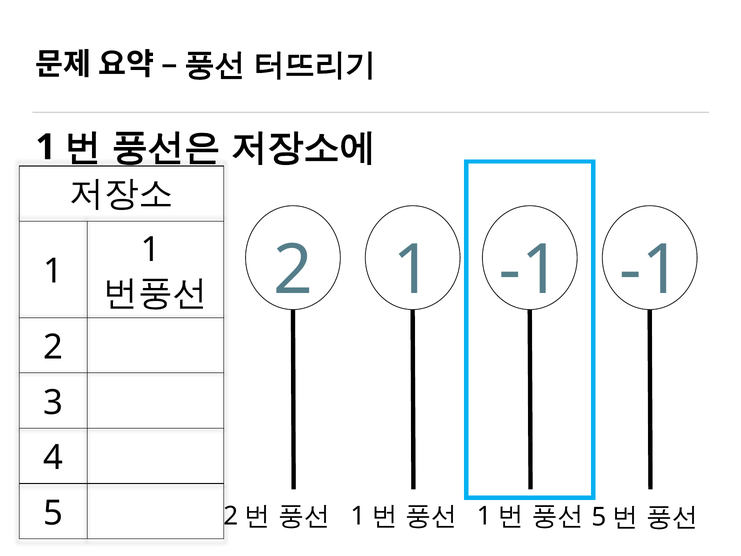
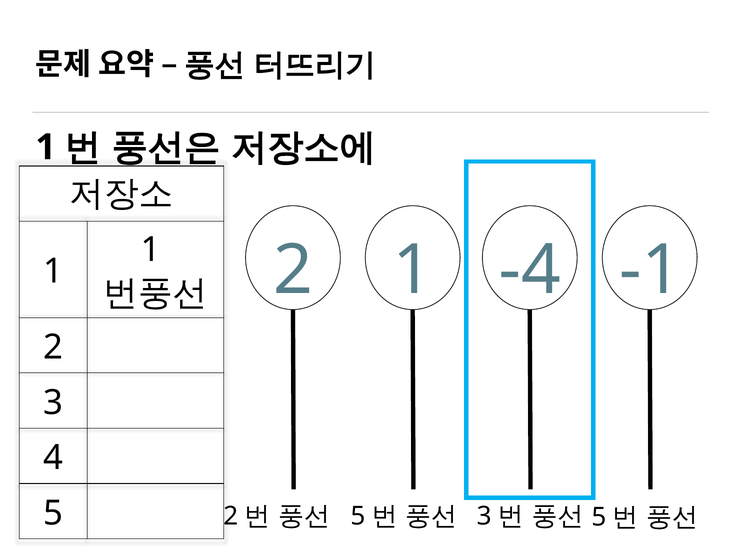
1 -1: -1 -> -4 (530, 270)
1: 1 -> 5 (358, 516)
1: 1 -> 3 (484, 516)
